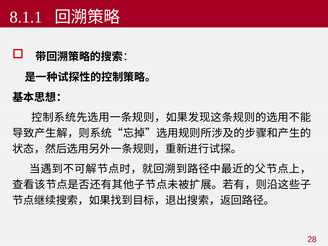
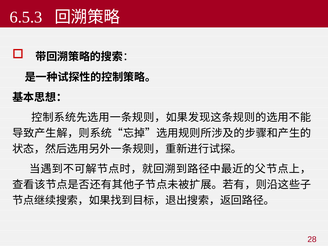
8.1.1: 8.1.1 -> 6.5.3 (26, 17)
